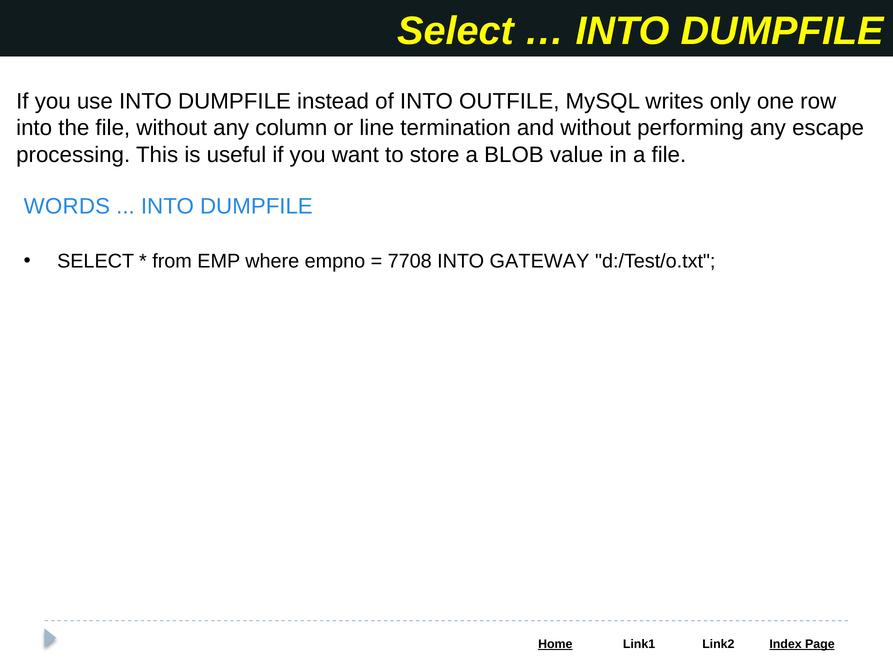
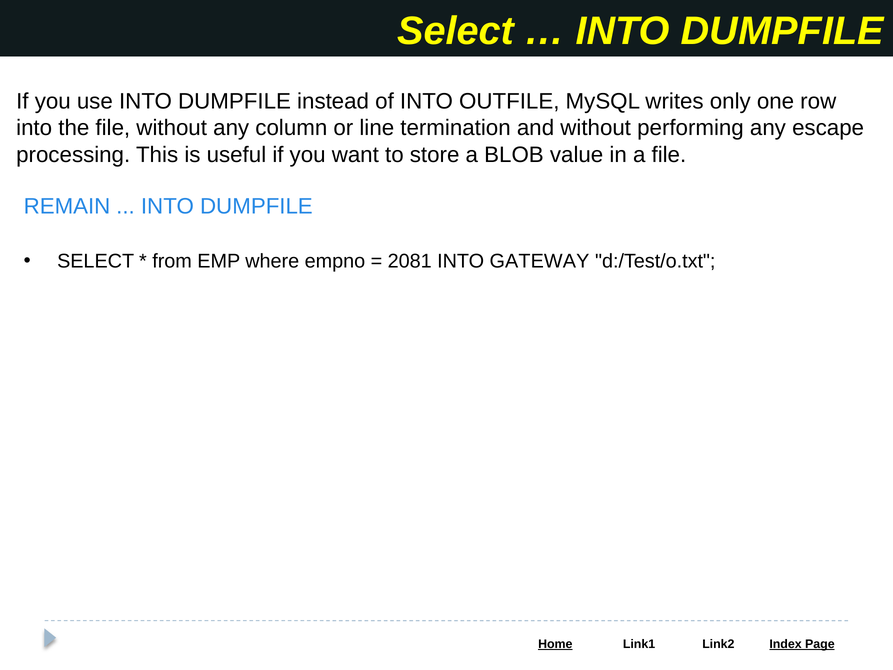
WORDS: WORDS -> REMAIN (67, 206)
7708: 7708 -> 2081 (410, 261)
